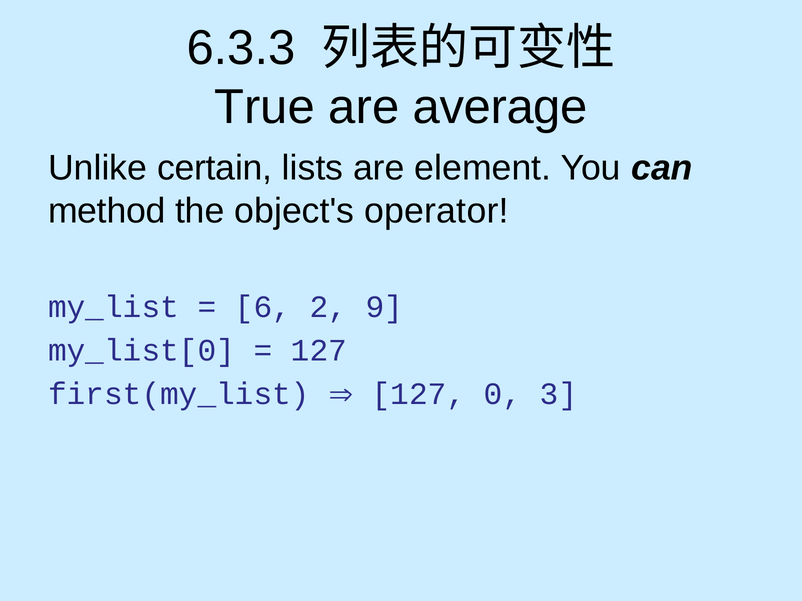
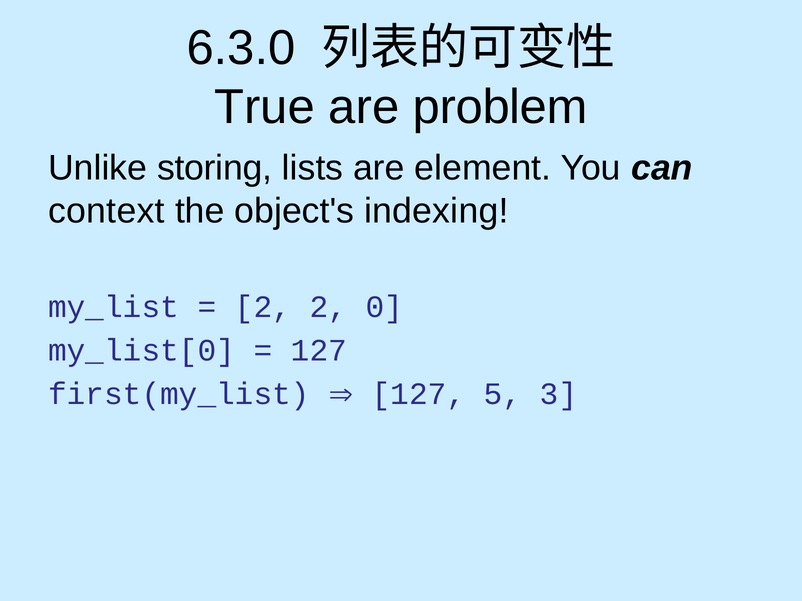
6.3.3: 6.3.3 -> 6.3.0 (241, 48)
average: average -> problem (500, 107)
certain: certain -> storing (215, 168)
method: method -> context (106, 211)
operator: operator -> indexing (436, 211)
6: 6 -> 2 (263, 307)
9: 9 -> 0 (384, 307)
0: 0 -> 5 (503, 394)
